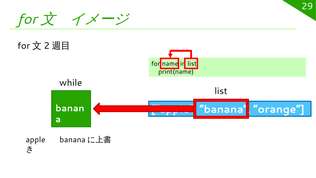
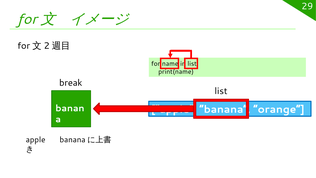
while: while -> break (71, 83)
